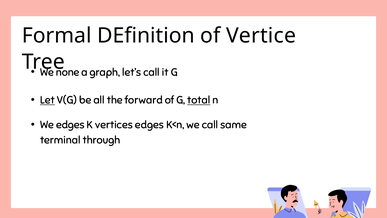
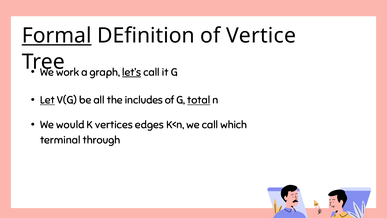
Formal underline: none -> present (57, 36)
none: none -> work (68, 72)
let’s underline: none -> present (132, 72)
forward: forward -> includes (144, 100)
We edges: edges -> would (70, 125)
same: same -> which (234, 125)
